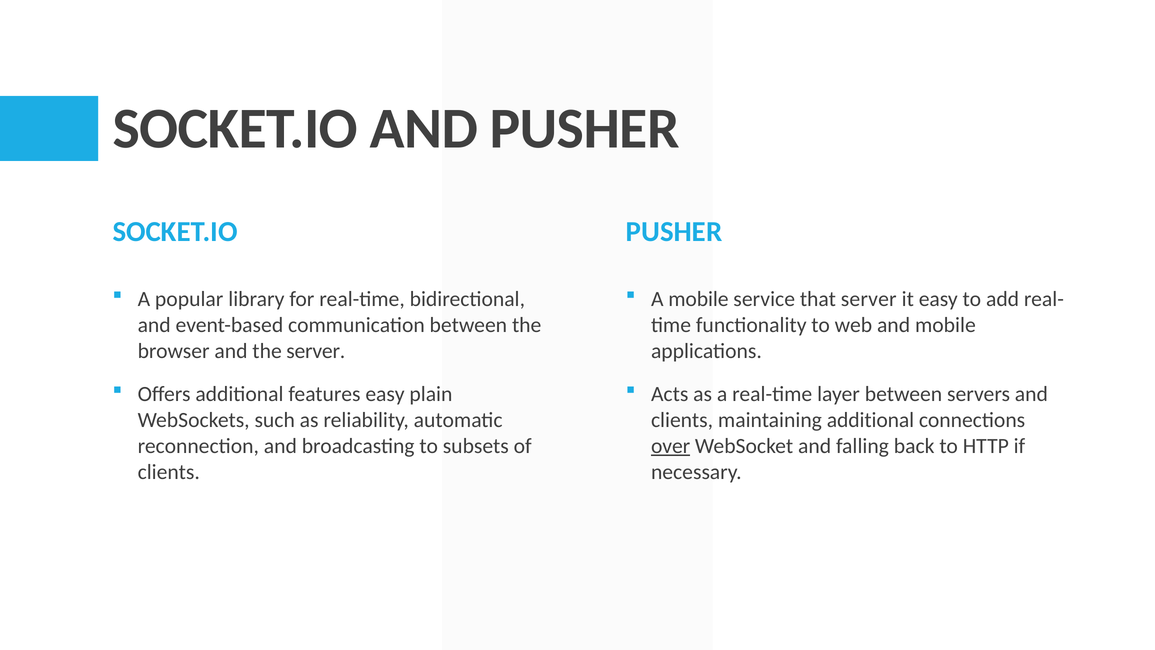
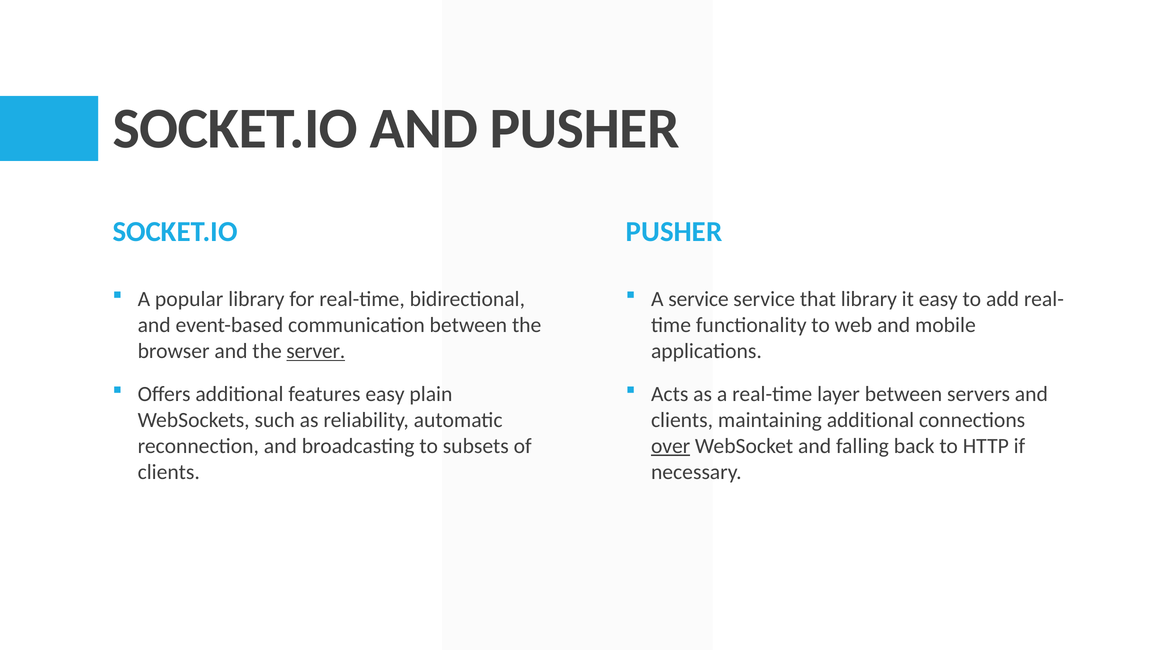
A mobile: mobile -> service (698, 299)
that server: server -> library (869, 299)
server underline: none -> present (316, 351)
